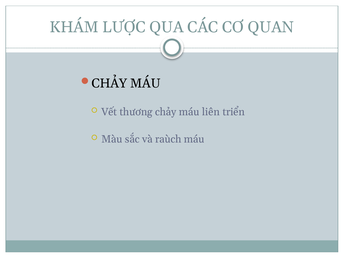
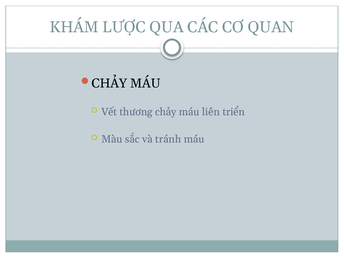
raùch: raùch -> tránh (168, 139)
